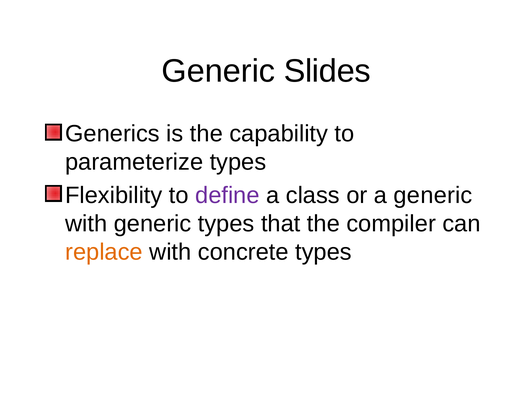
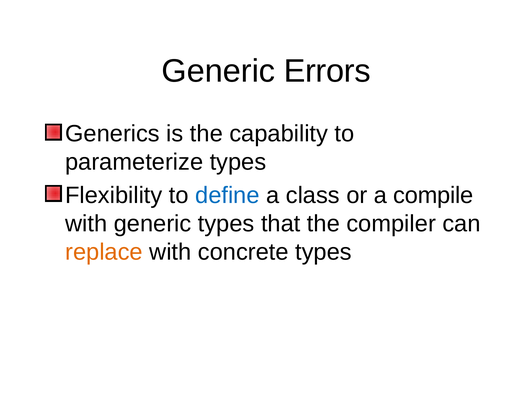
Slides: Slides -> Errors (327, 71)
define colour: purple -> blue (227, 195)
a generic: generic -> compile (433, 195)
